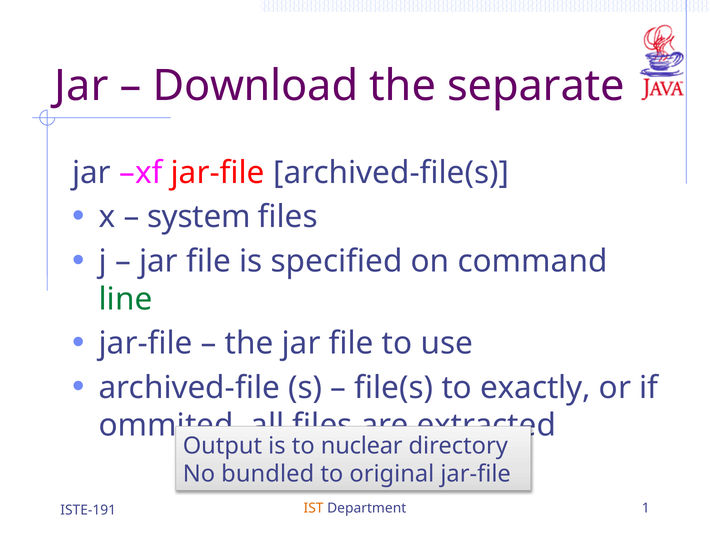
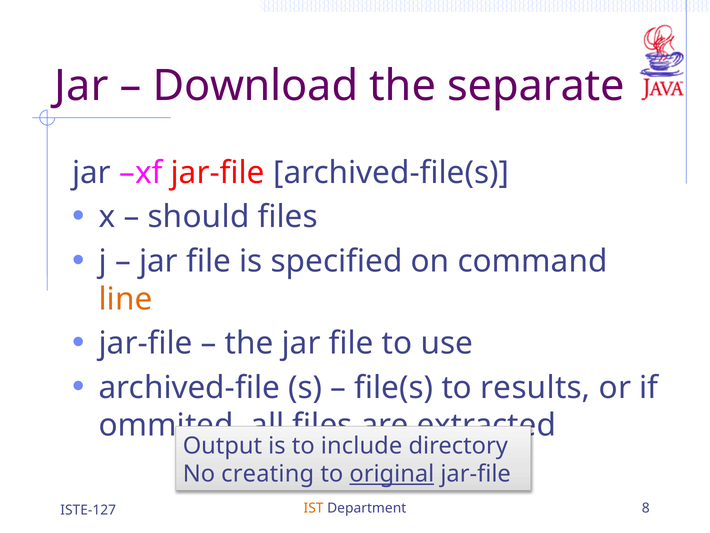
system: system -> should (199, 217)
line colour: green -> orange (126, 299)
exactly: exactly -> results (535, 387)
nuclear: nuclear -> include (362, 445)
bundled: bundled -> creating (268, 474)
original underline: none -> present (392, 474)
1: 1 -> 8 (646, 508)
ISTE-191: ISTE-191 -> ISTE-127 (88, 510)
